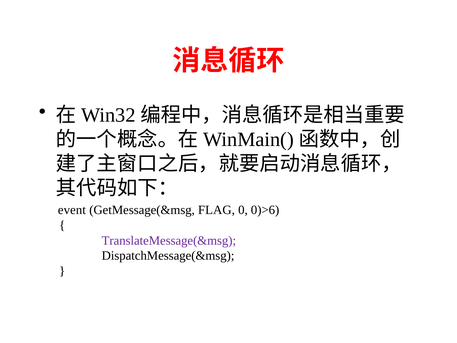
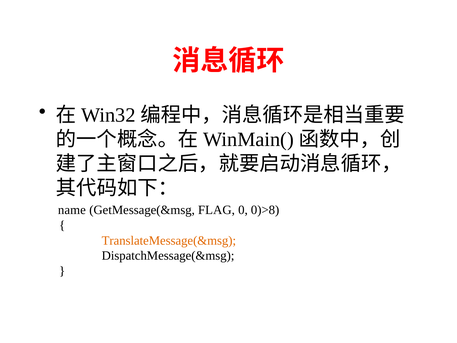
event: event -> name (72, 210)
0)>6: 0)>6 -> 0)>8 (265, 210)
TranslateMessage(&msg colour: purple -> orange (169, 240)
